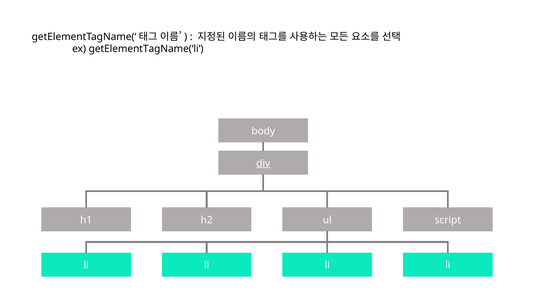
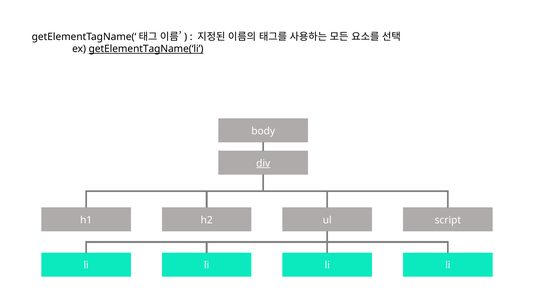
getElementTagName(‘li underline: none -> present (146, 49)
